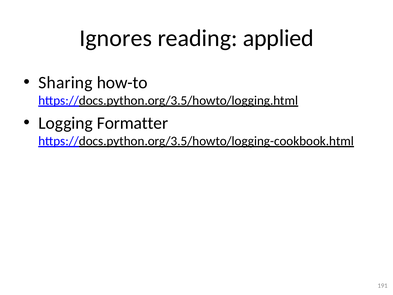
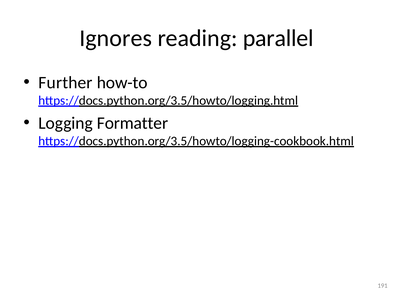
applied: applied -> parallel (278, 38)
Sharing: Sharing -> Further (66, 82)
